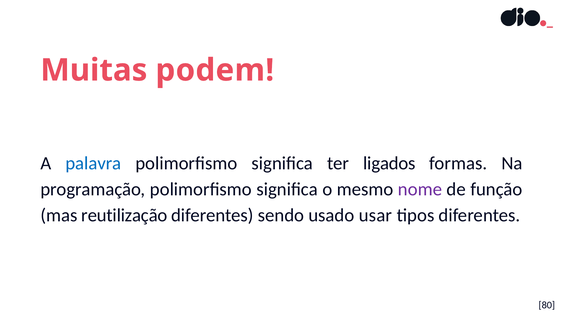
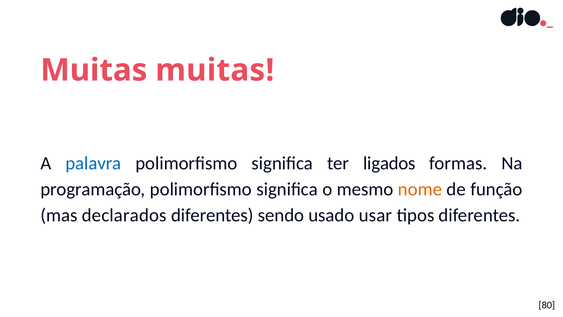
Muitas podem: podem -> muitas (215, 70)
nome colour: purple -> orange (420, 189)
reutilização: reutilização -> declarados (124, 215)
